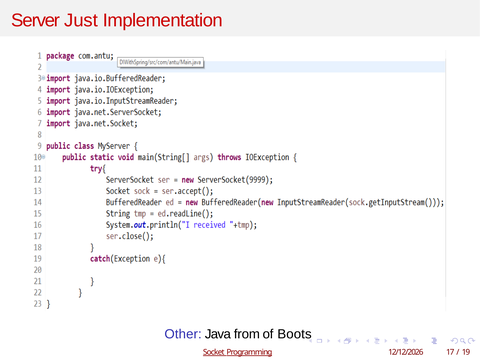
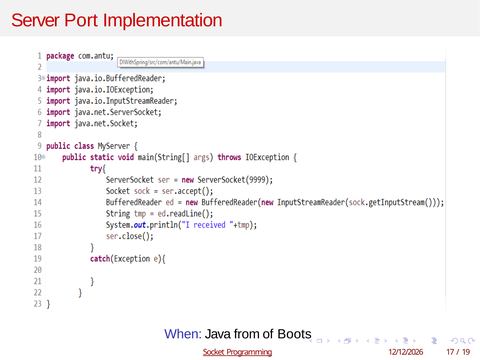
Just: Just -> Port (81, 20)
Other: Other -> When (183, 334)
